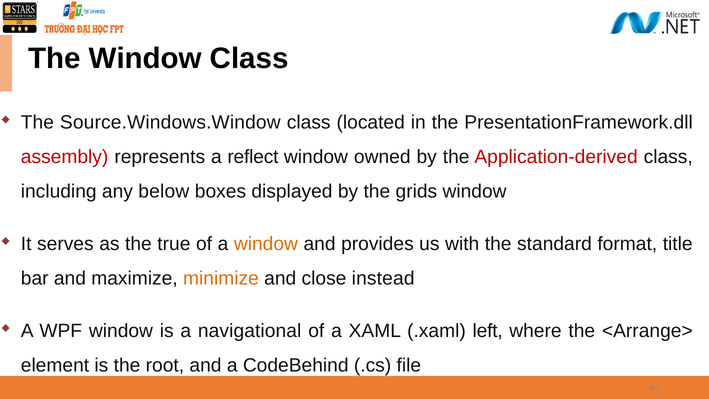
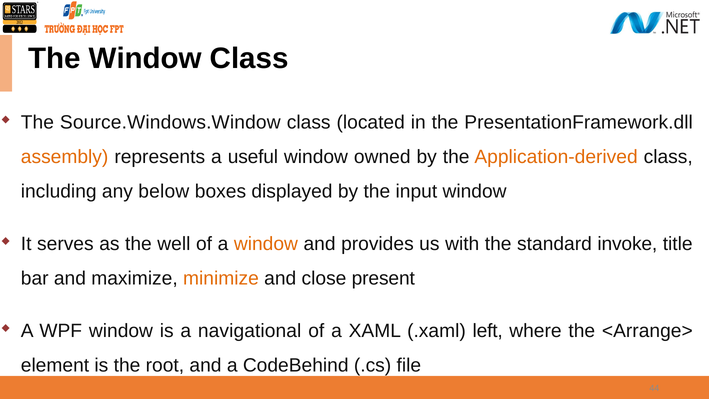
assembly colour: red -> orange (65, 157)
reflect: reflect -> useful (253, 157)
Application-derived colour: red -> orange (556, 157)
grids: grids -> input (416, 192)
true: true -> well (174, 244)
format: format -> invoke (627, 244)
instead: instead -> present (383, 278)
